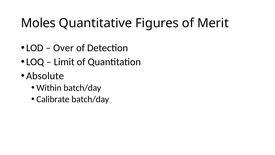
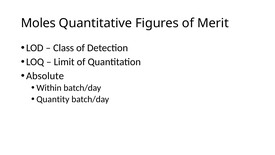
Over: Over -> Class (64, 48)
Calibrate: Calibrate -> Quantity (53, 99)
